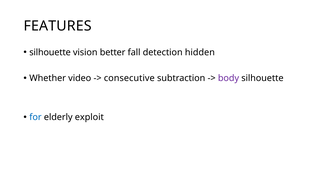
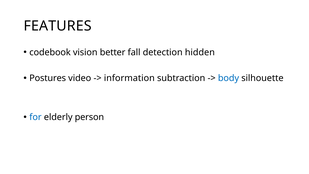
silhouette: silhouette -> codebook (50, 52)
Whether: Whether -> Postures (48, 78)
consecutive: consecutive -> information (129, 78)
body colour: purple -> blue (228, 78)
exploit: exploit -> person (89, 117)
